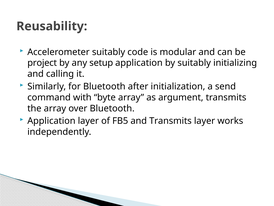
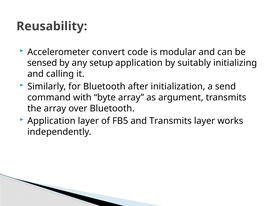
Accelerometer suitably: suitably -> convert (108, 52)
project: project -> sensed (42, 63)
